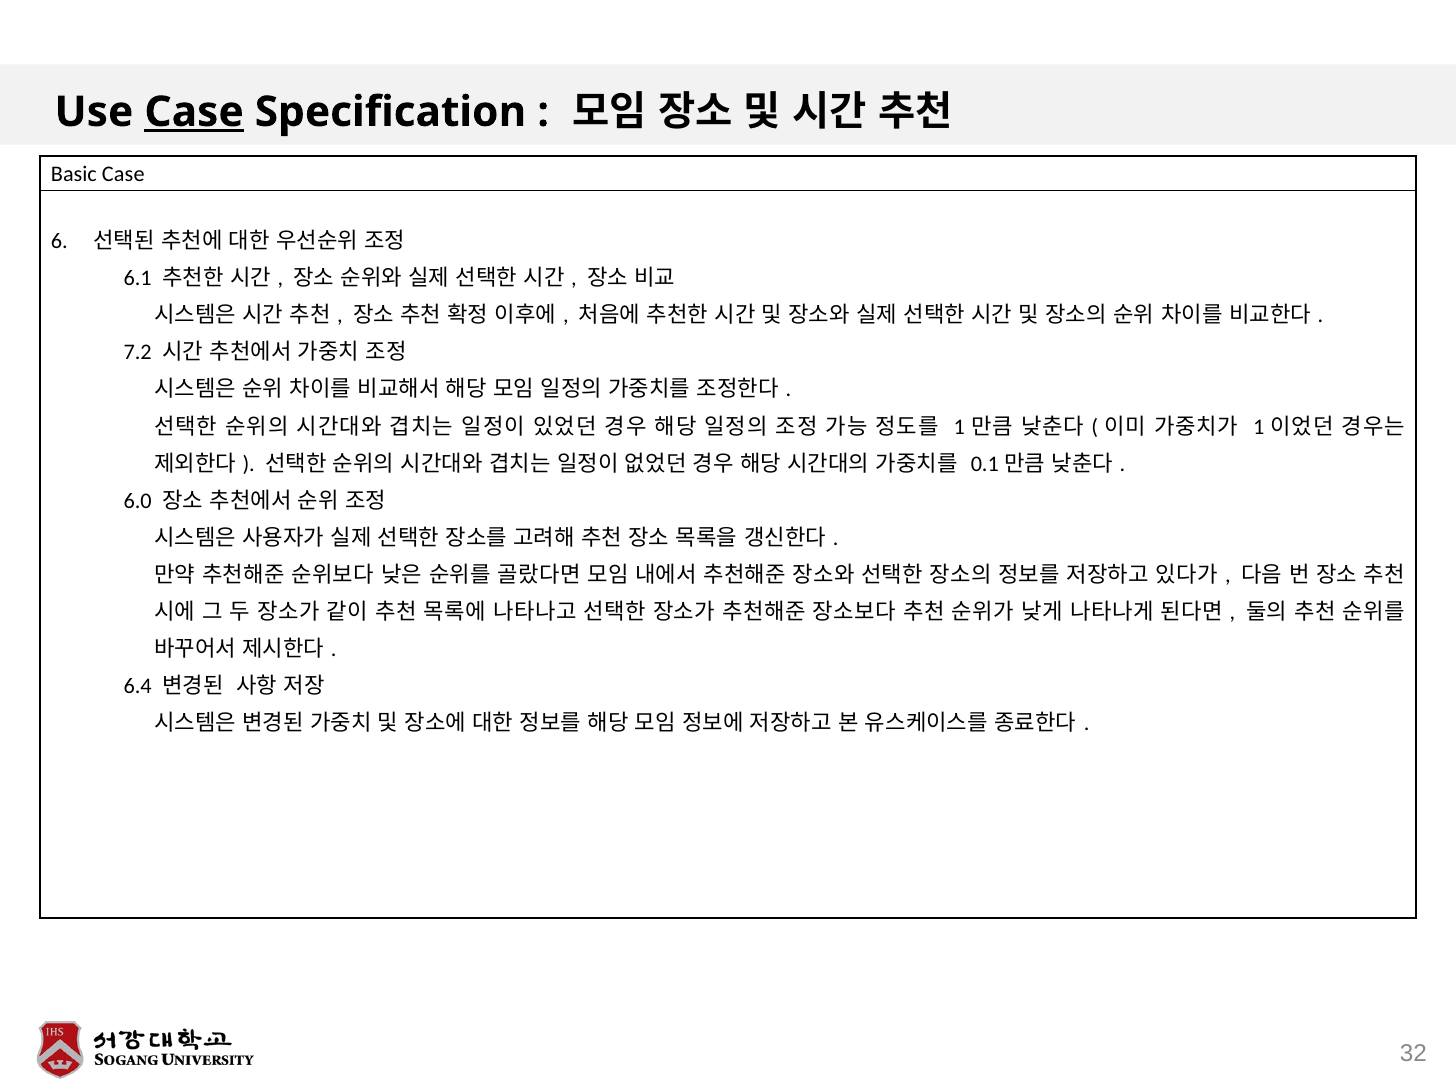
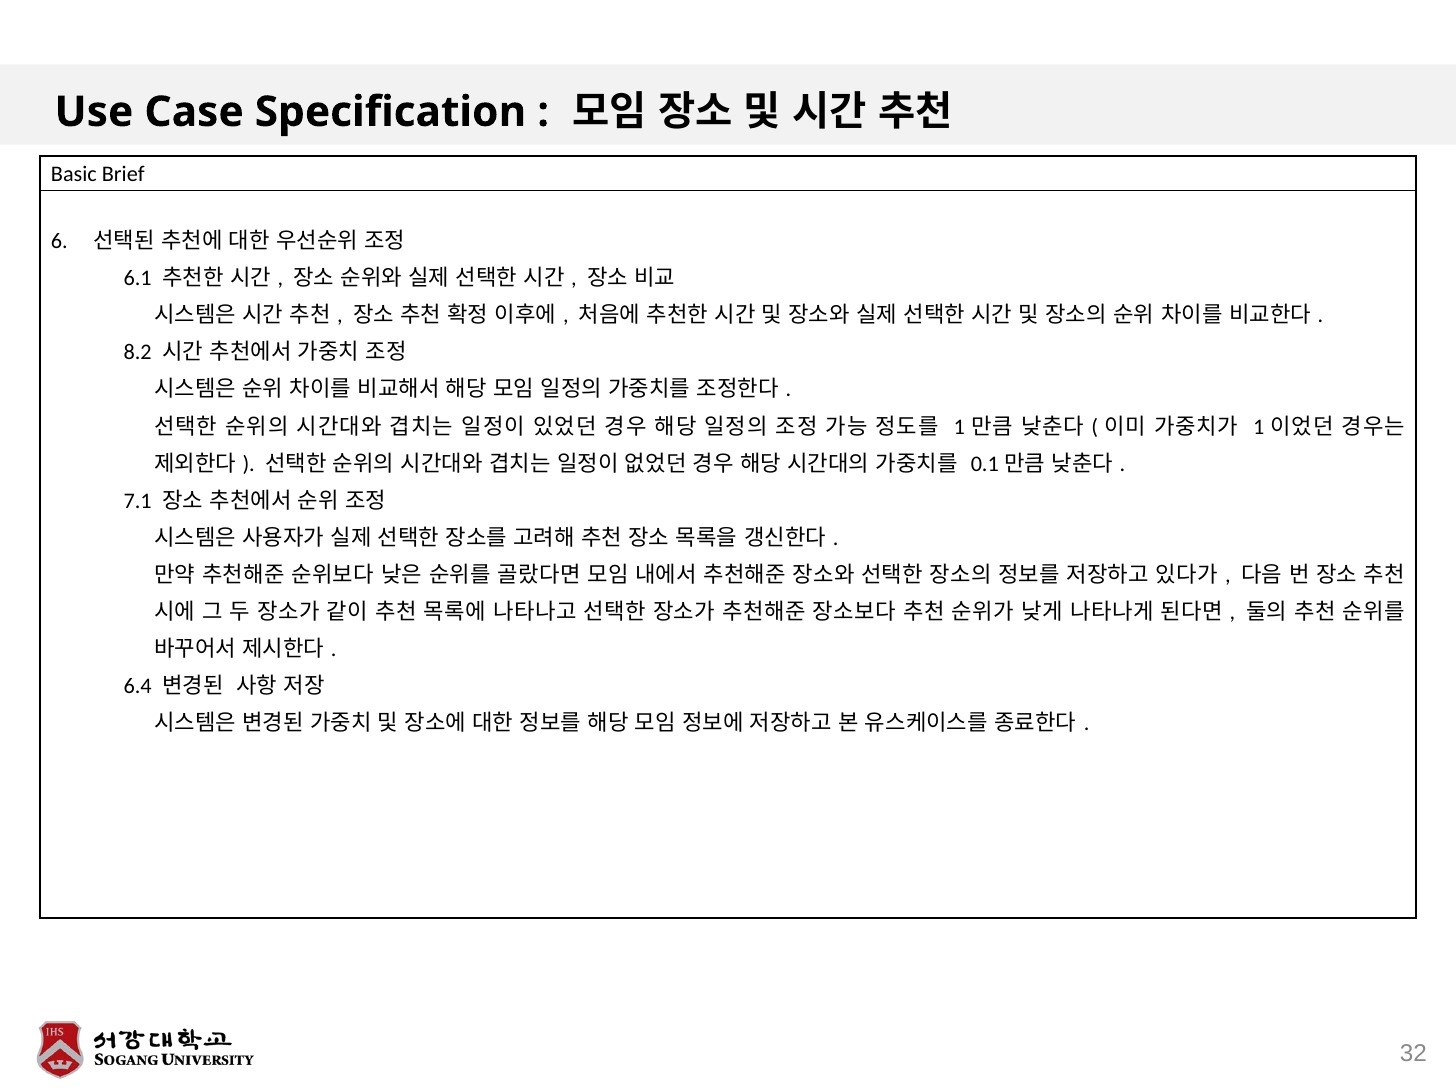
Case underline: present -> none (194, 112)
Basic Case: Case -> Brief (123, 174)
7.2: 7.2 -> 8.2 (138, 353)
6.0: 6.0 -> 7.1 (138, 501)
